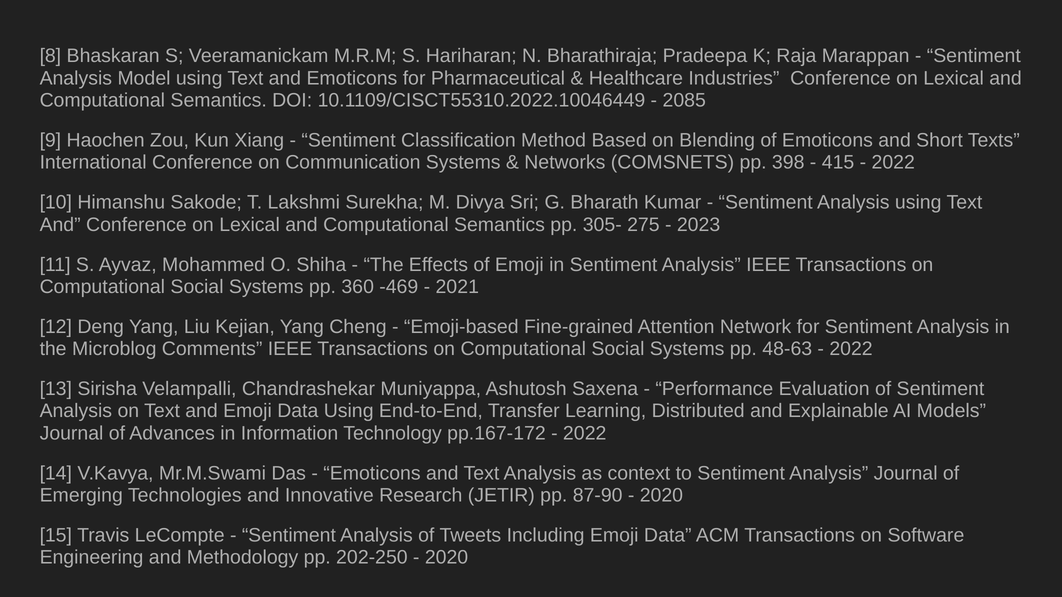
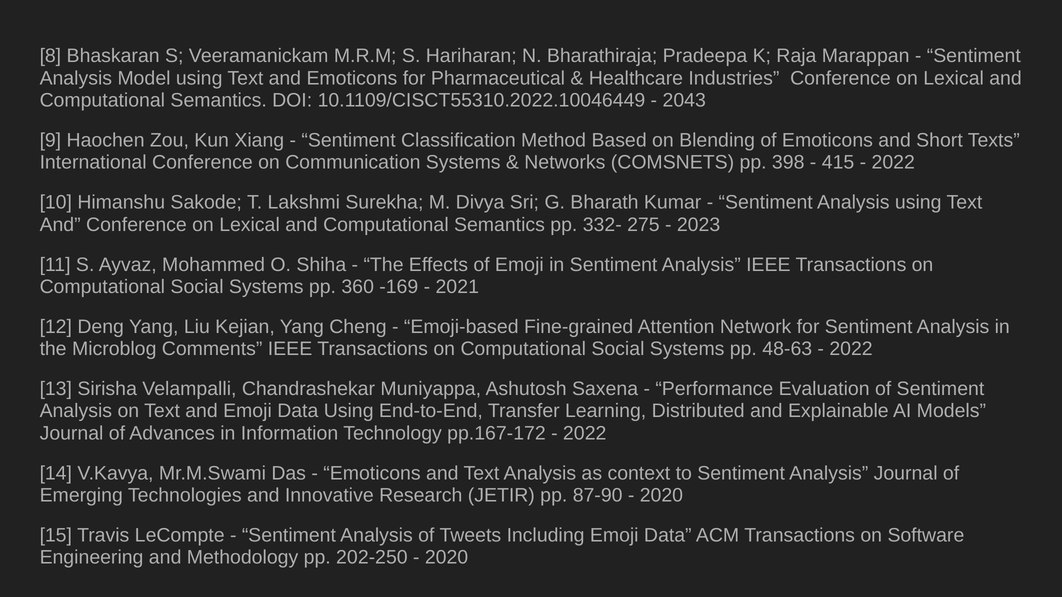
2085: 2085 -> 2043 (684, 100)
305-: 305- -> 332- (602, 225)
-469: -469 -> -169 (399, 287)
